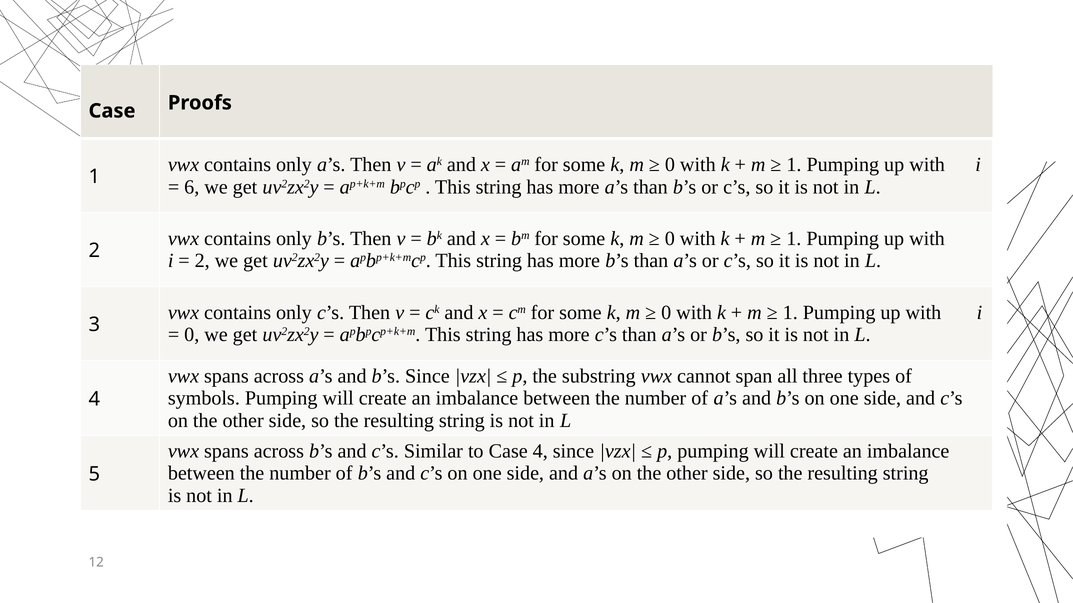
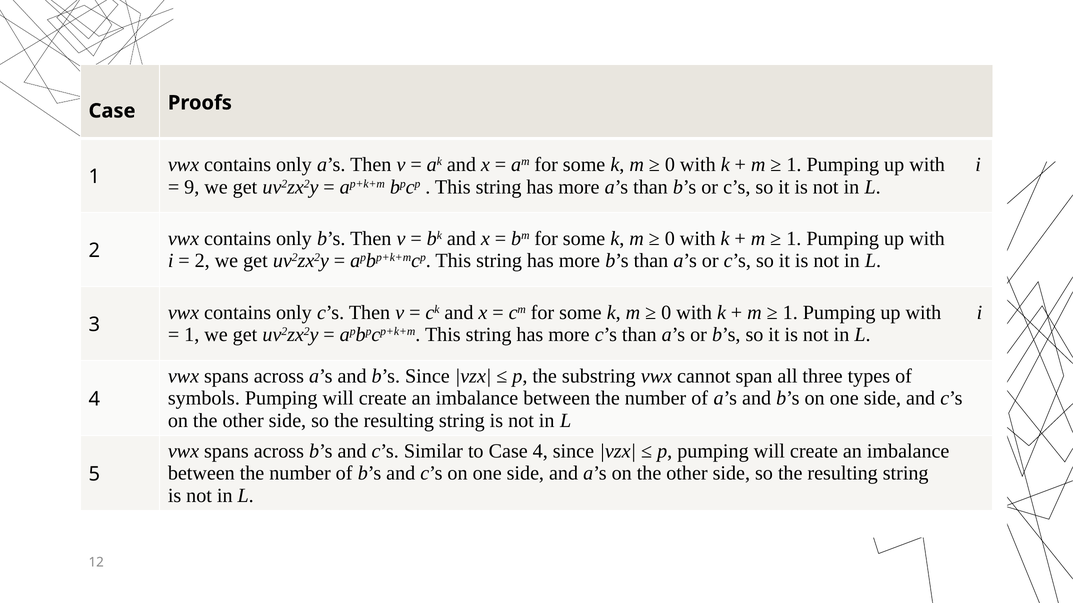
6: 6 -> 9 (192, 187)
0: 0 -> 1 (192, 335)
